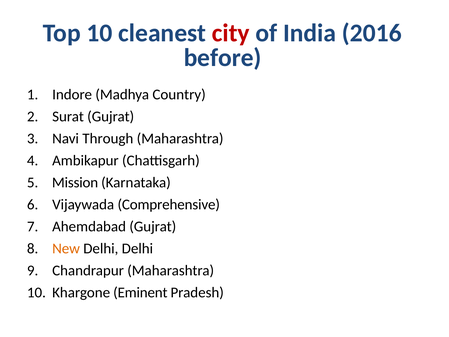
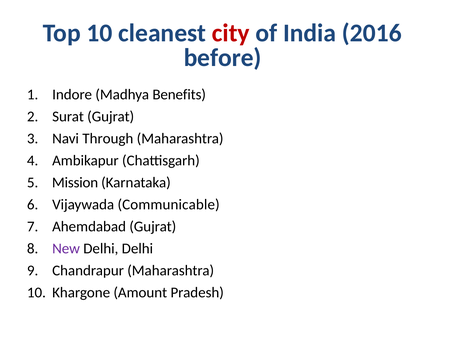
Country: Country -> Benefits (179, 95)
Comprehensive: Comprehensive -> Communicable (169, 204)
New colour: orange -> purple (66, 248)
Eminent: Eminent -> Amount (140, 292)
